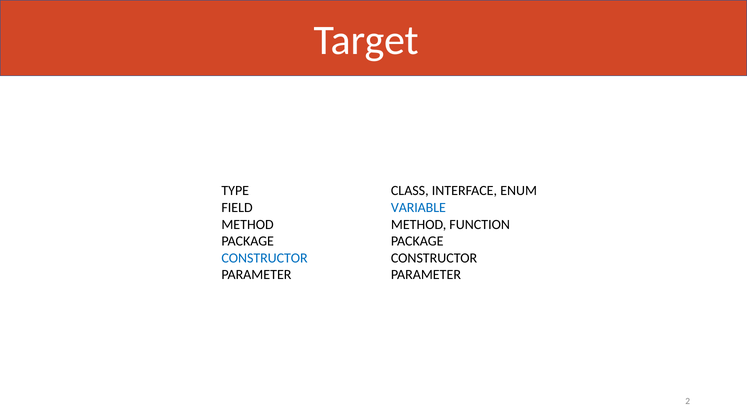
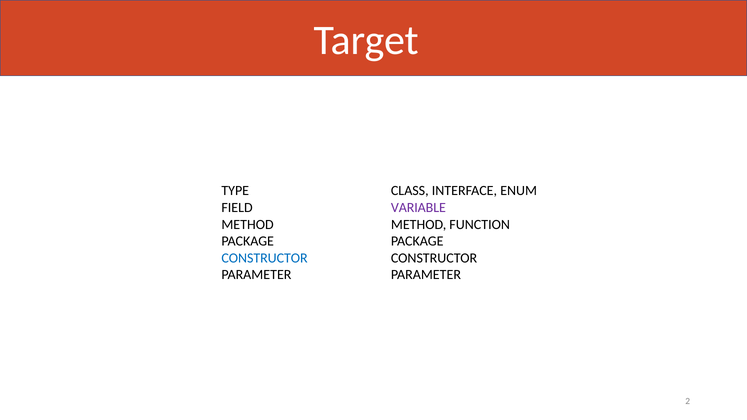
VARIABLE colour: blue -> purple (418, 208)
